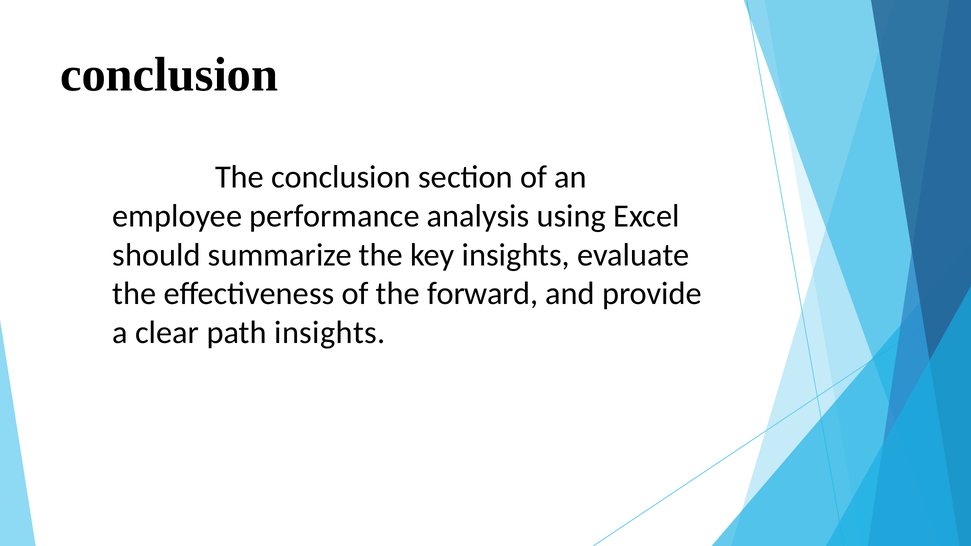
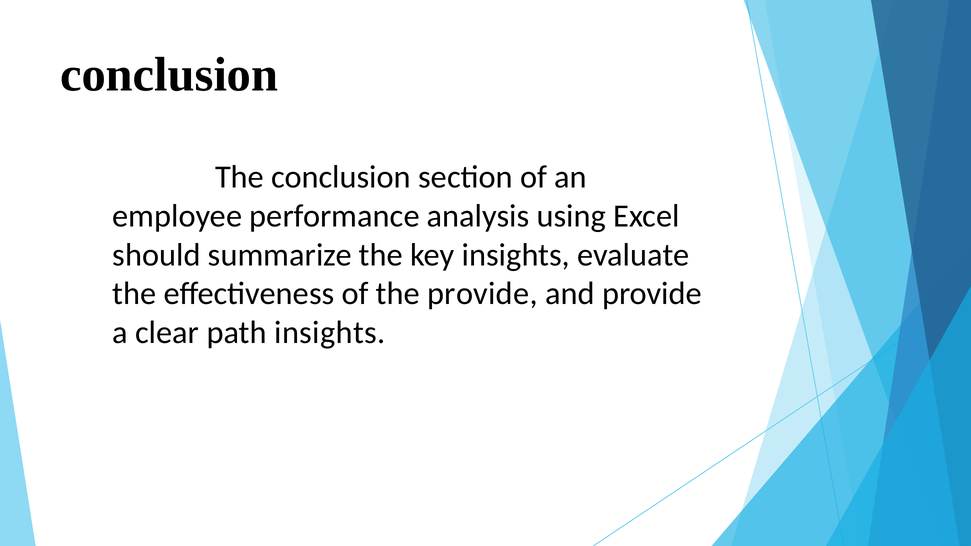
the forward: forward -> provide (482, 294)
